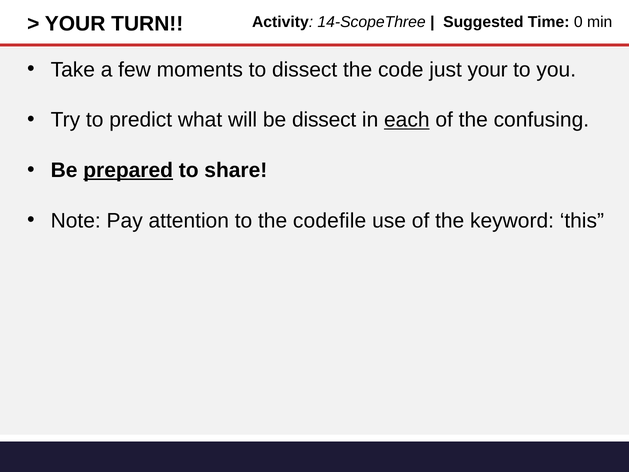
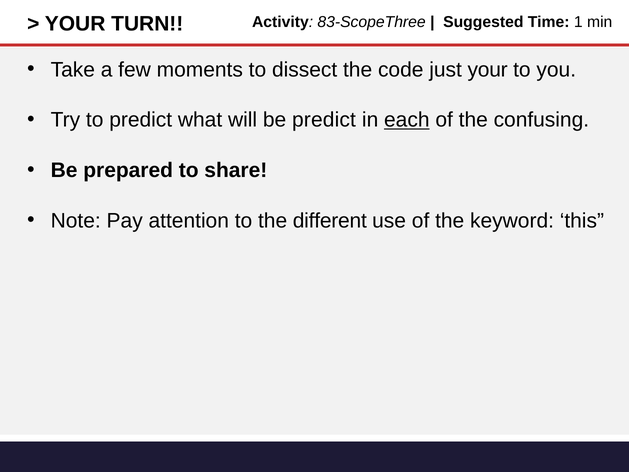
14-ScopeThree: 14-ScopeThree -> 83-ScopeThree (372, 22)
0: 0 -> 1 (578, 22)
be dissect: dissect -> predict (324, 120)
prepared underline: present -> none (128, 170)
codefile: codefile -> different (330, 221)
